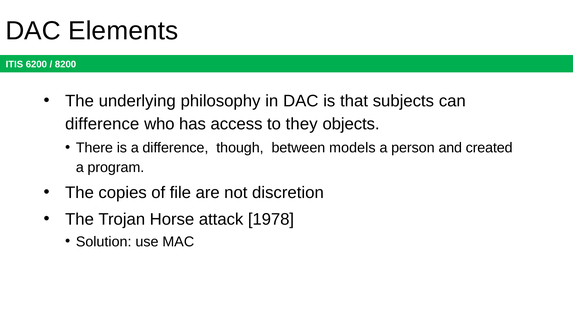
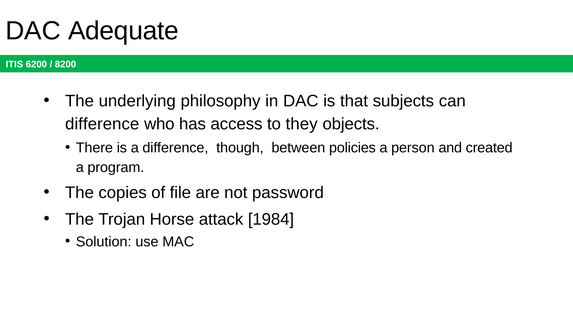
Elements: Elements -> Adequate (123, 31)
models: models -> policies (352, 148)
discretion: discretion -> password (288, 193)
1978: 1978 -> 1984 (271, 220)
